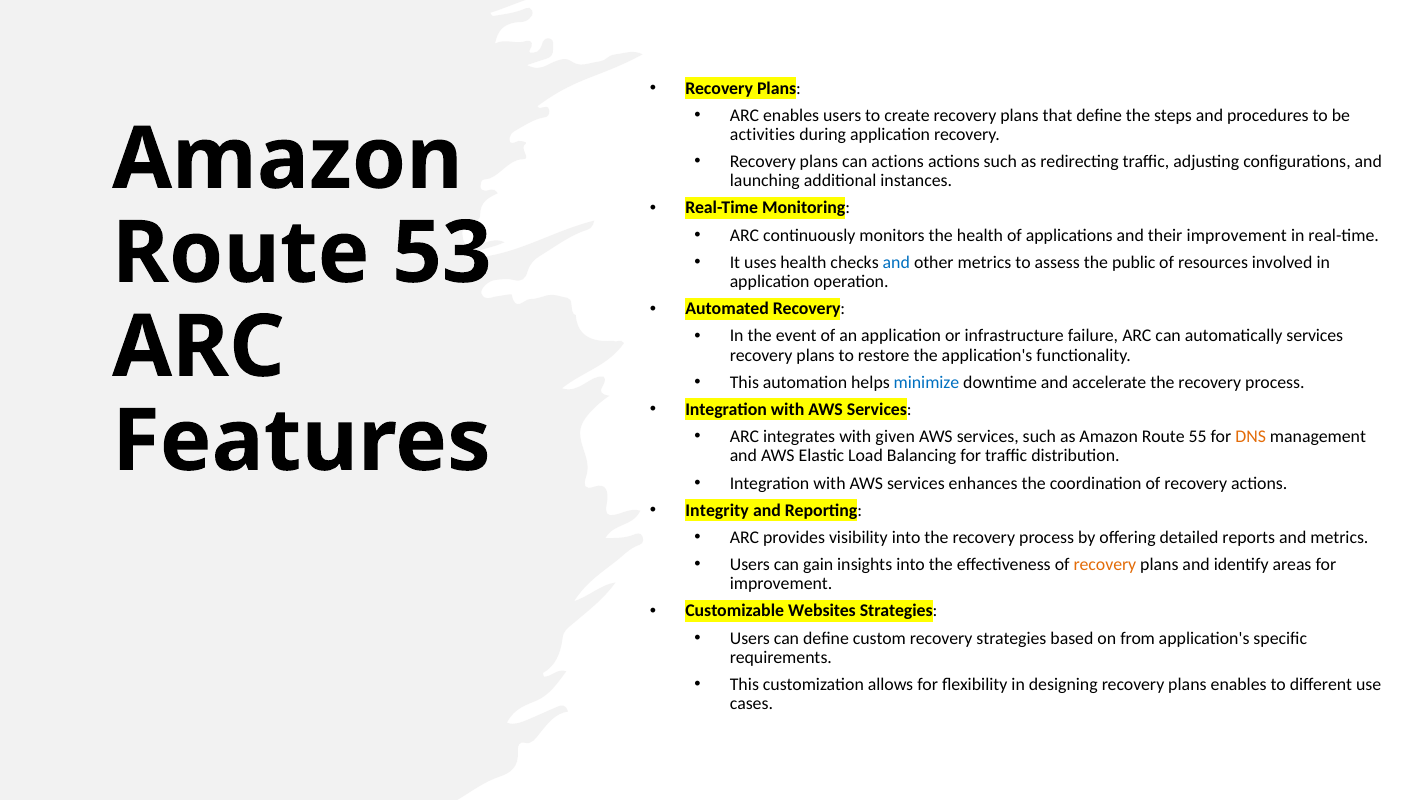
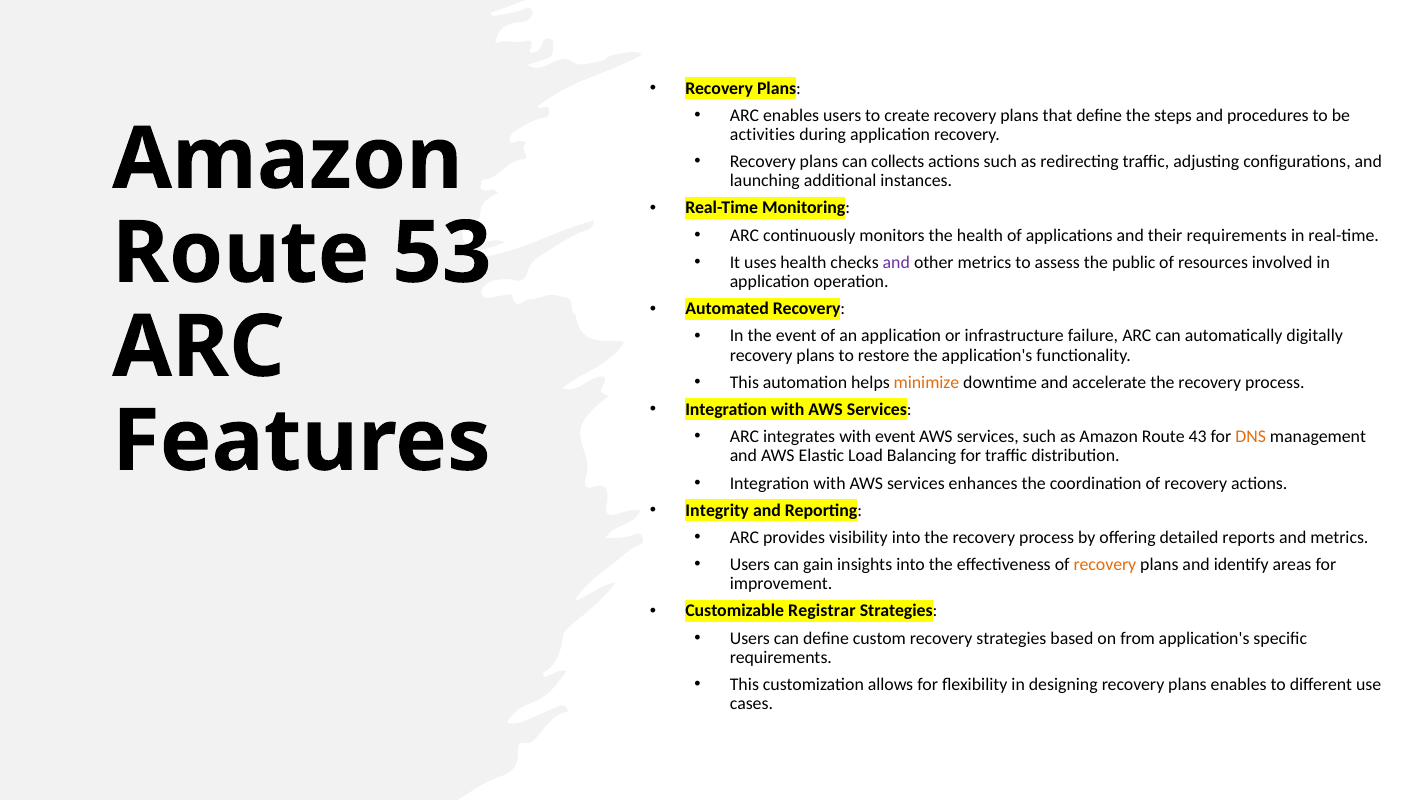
can actions: actions -> collects (898, 162)
their improvement: improvement -> requirements (1237, 235)
and colour: blue -> purple (896, 263)
automatically services: services -> digitally (1315, 336)
minimize colour: blue -> orange (927, 383)
with given: given -> event (895, 437)
55: 55 -> 43 (1198, 437)
Websites: Websites -> Registrar (822, 611)
